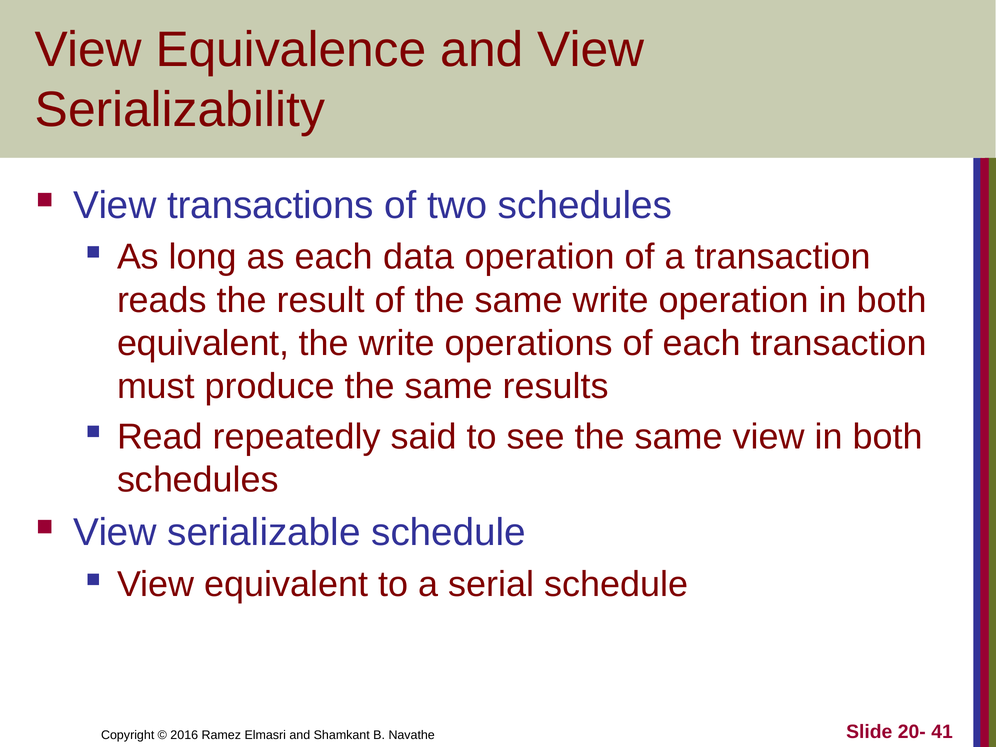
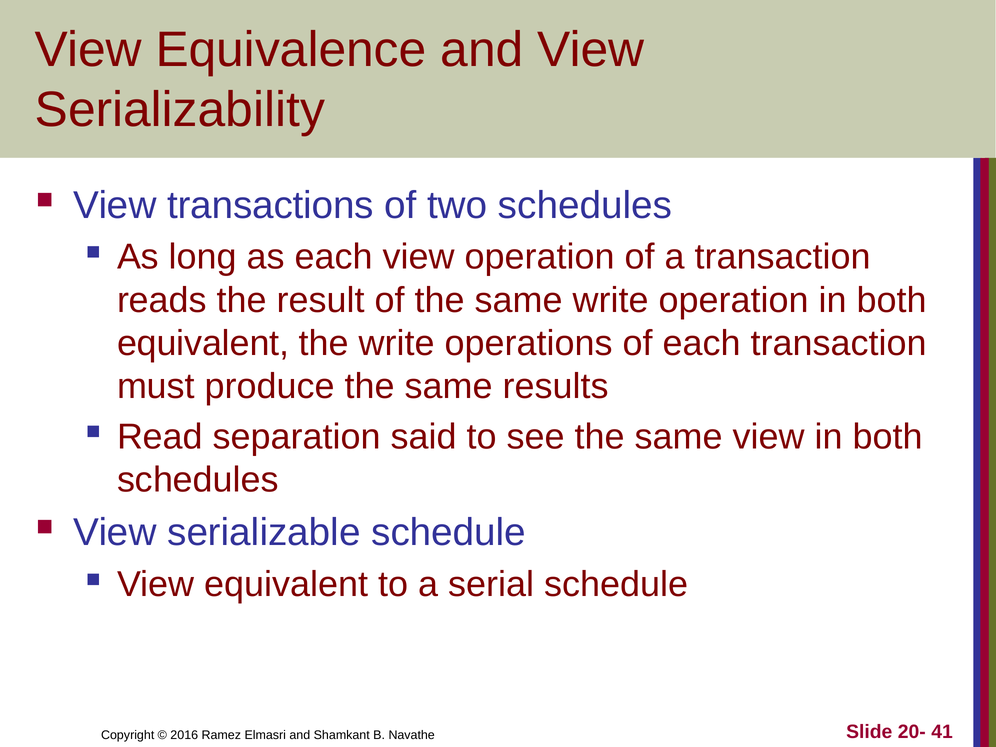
each data: data -> view (419, 257)
repeatedly: repeatedly -> separation (297, 437)
